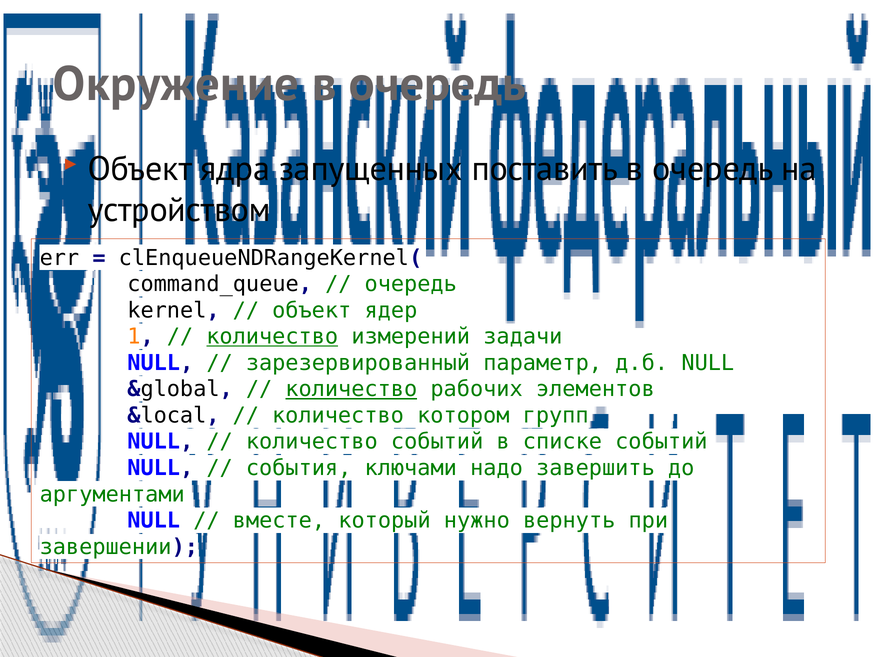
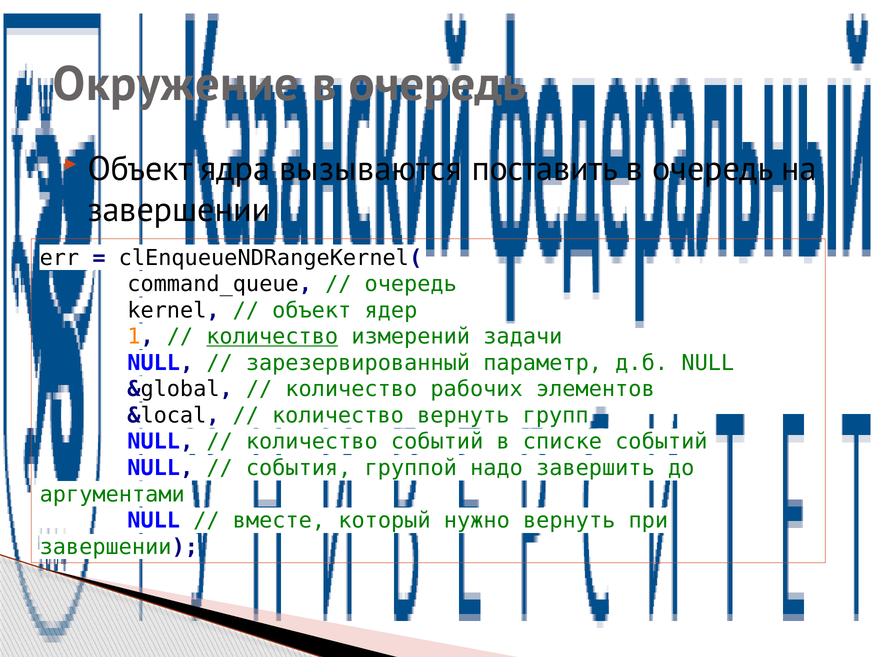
запущенных: запущенных -> вызываются (371, 169)
устройством: устройством -> завершении (179, 210)
количество underline: present -> none (351, 390)
количество котором: котором -> вернуть (463, 416)
ключами: ключами -> группой (411, 469)
